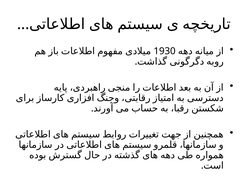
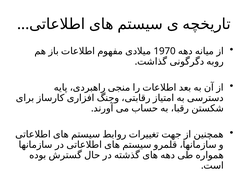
1930: 1930 -> 1970 (165, 51)
